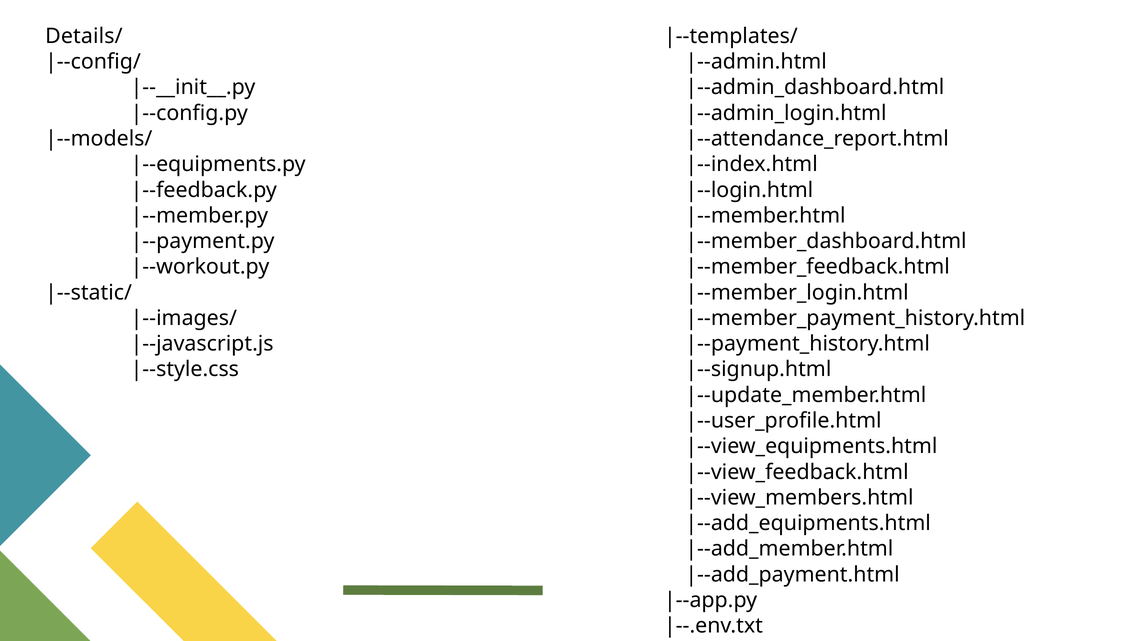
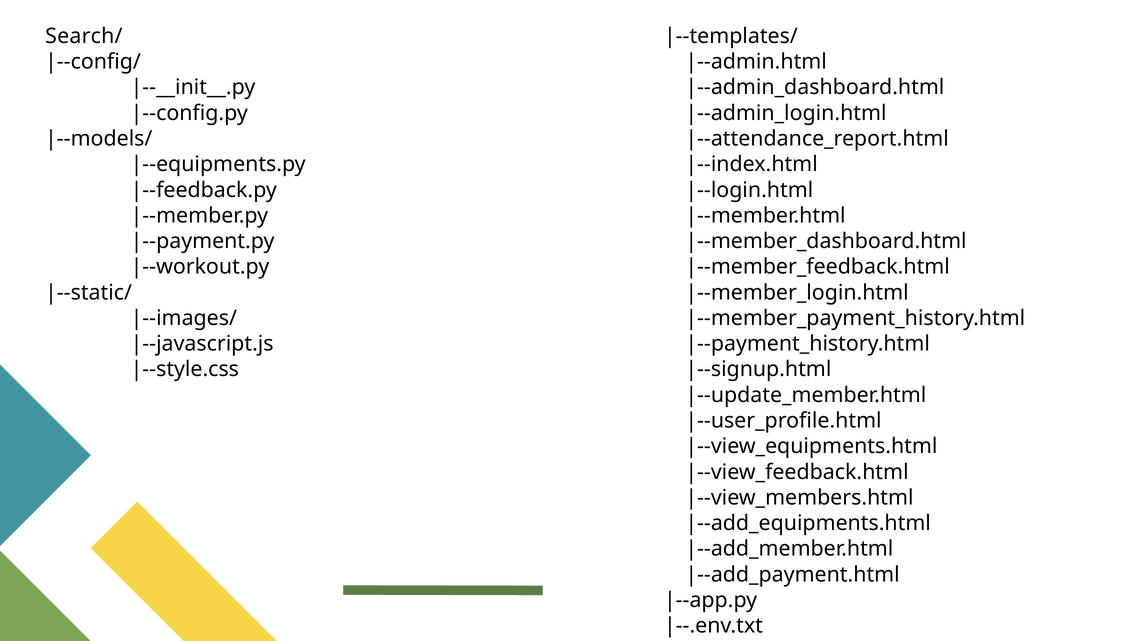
Details/: Details/ -> Search/ (84, 36)
